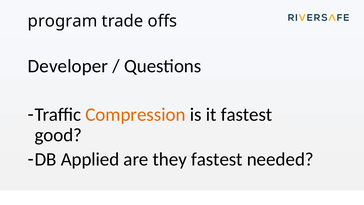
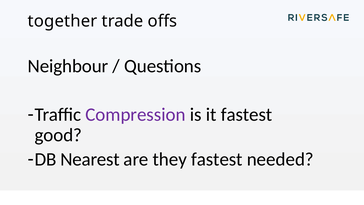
program: program -> together (62, 21)
Developer: Developer -> Neighbour (68, 66)
Compression colour: orange -> purple (135, 114)
Applied: Applied -> Nearest (90, 159)
